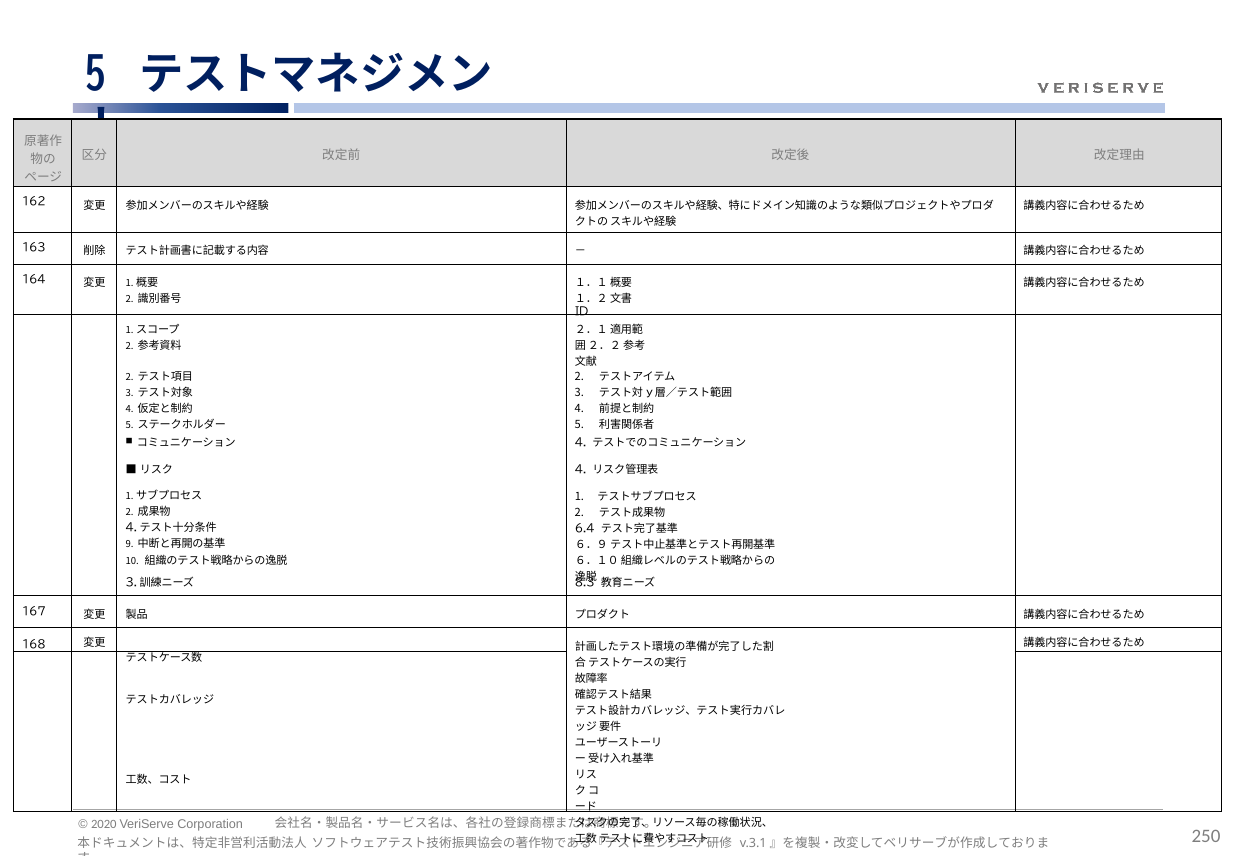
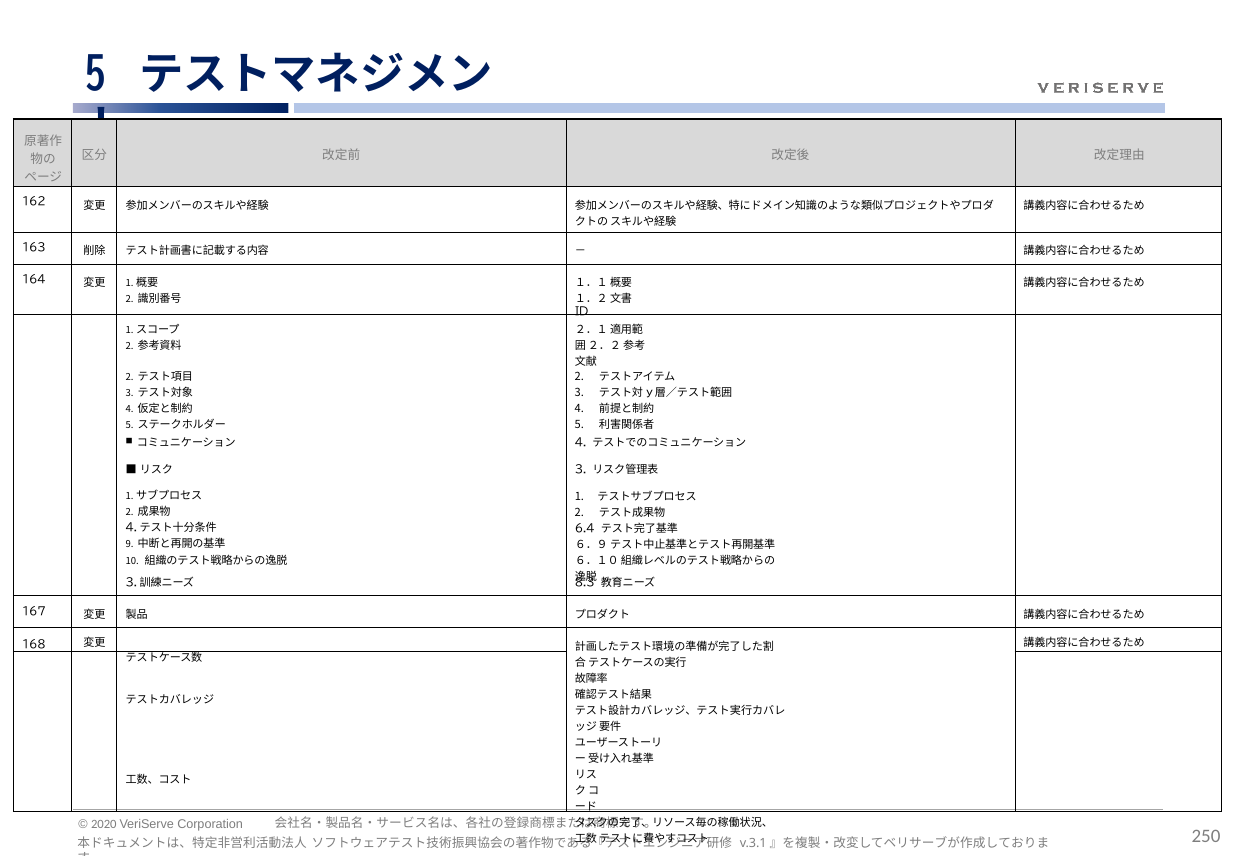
4: 4 -> 3 (581, 470)
